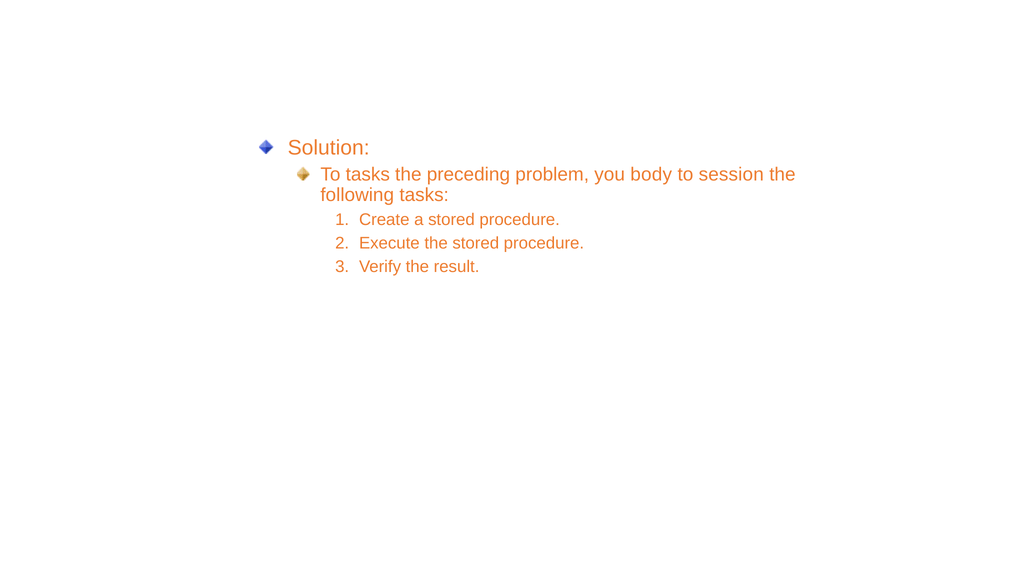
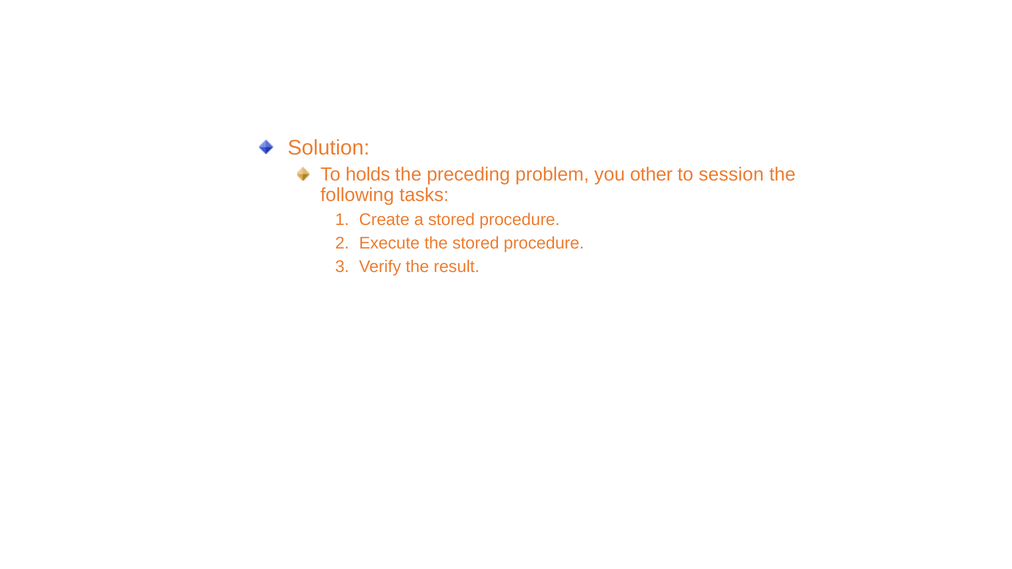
To tasks: tasks -> holds (368, 175)
body: body -> other (651, 175)
